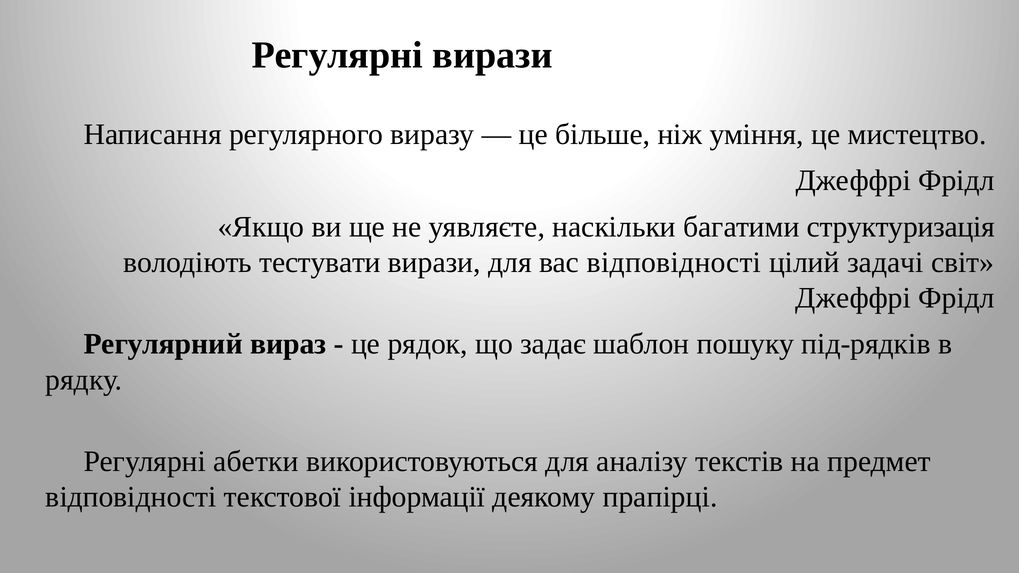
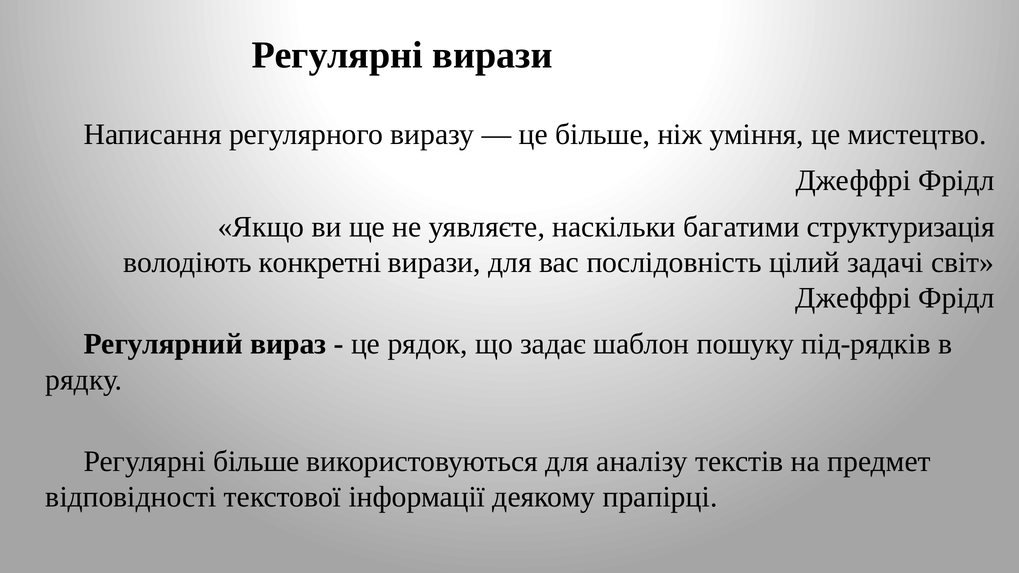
тестувати: тестувати -> конкретні (320, 262)
вас відповідності: відповідності -> послідовність (674, 262)
Регулярні абетки: абетки -> більше (256, 462)
